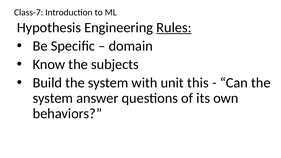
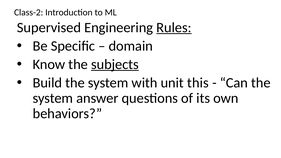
Class-7: Class-7 -> Class-2 (29, 12)
Hypothesis: Hypothesis -> Supervised (49, 27)
subjects underline: none -> present (115, 64)
